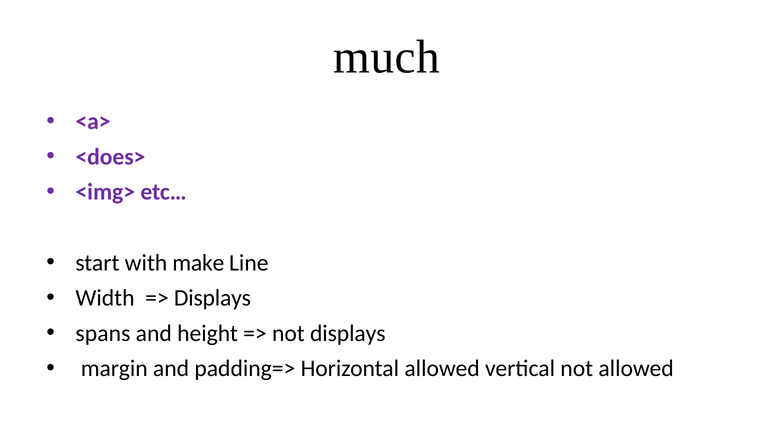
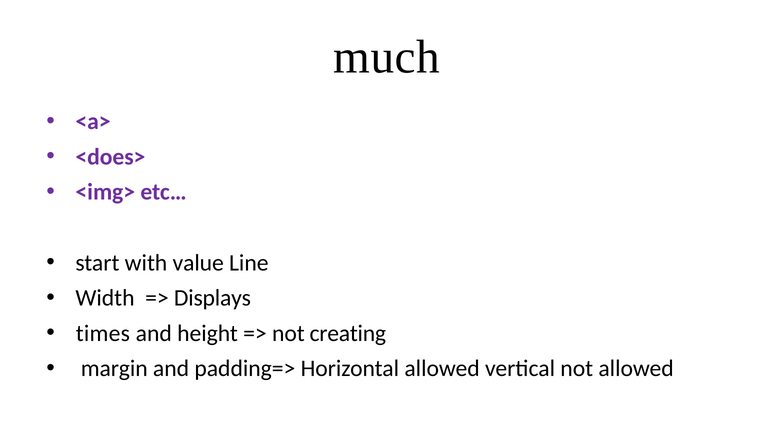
make: make -> value (198, 262)
spans: spans -> times (103, 333)
not displays: displays -> creating (348, 333)
